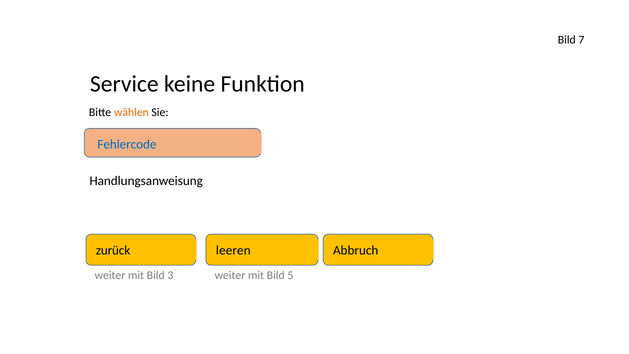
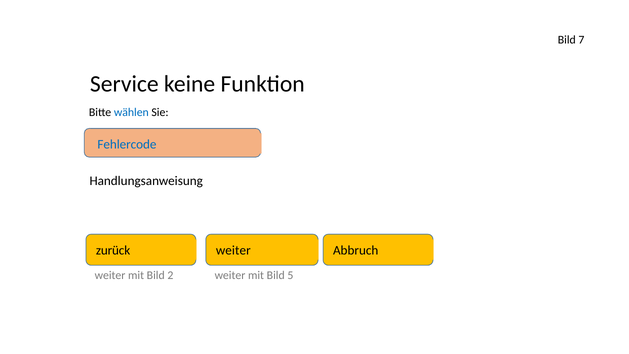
wählen colour: orange -> blue (131, 112)
leeren: leeren -> weiter (233, 250)
3: 3 -> 2 (170, 275)
